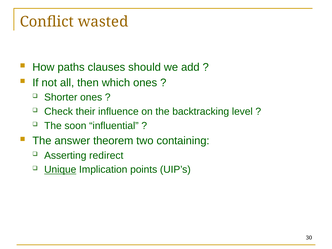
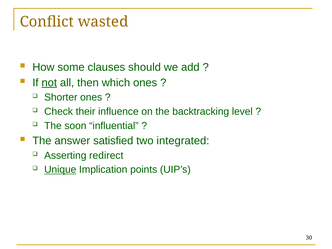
paths: paths -> some (71, 67)
not underline: none -> present (49, 83)
theorem: theorem -> satisfied (113, 141)
containing: containing -> integrated (183, 141)
